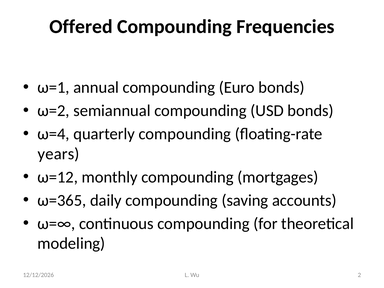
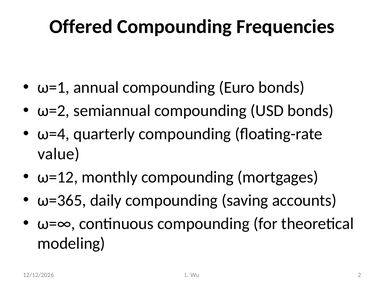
years: years -> value (59, 154)
